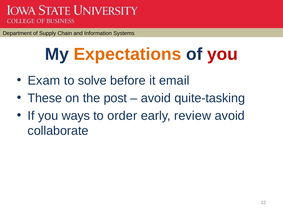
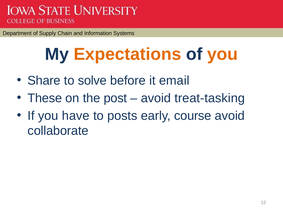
you colour: red -> orange (222, 54)
Exam: Exam -> Share (44, 81)
quite-tasking: quite-tasking -> treat-tasking (210, 98)
ways: ways -> have (76, 116)
order: order -> posts (122, 116)
review: review -> course (193, 116)
